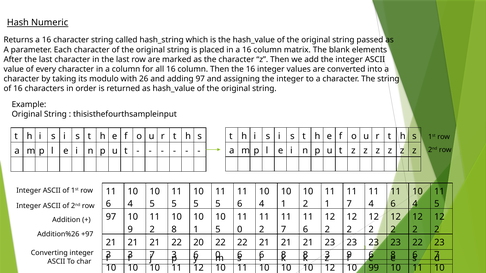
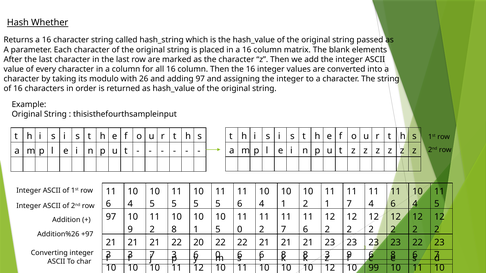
Numeric: Numeric -> Whether (50, 23)
